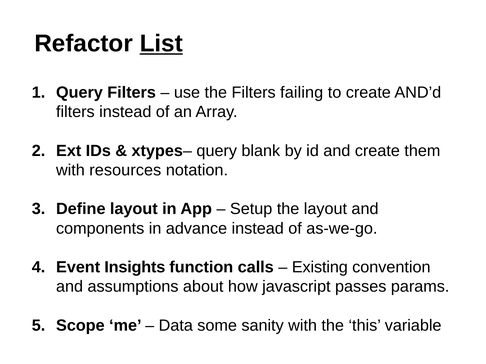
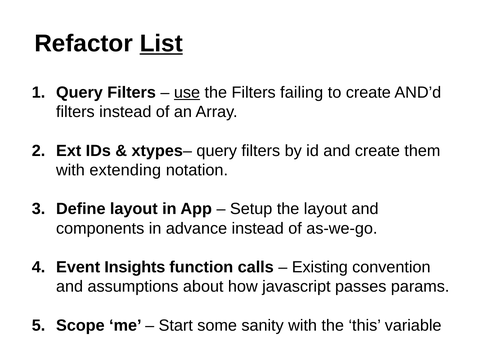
use underline: none -> present (187, 93)
xtypes– query blank: blank -> filters (261, 151)
resources: resources -> extending (125, 170)
Data: Data -> Start (176, 326)
